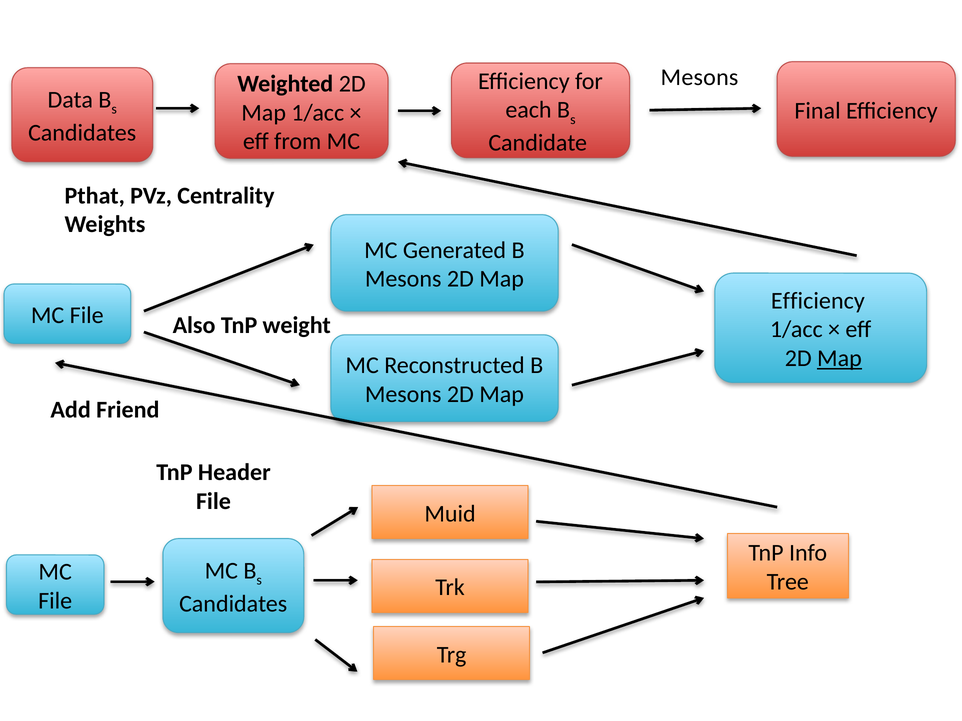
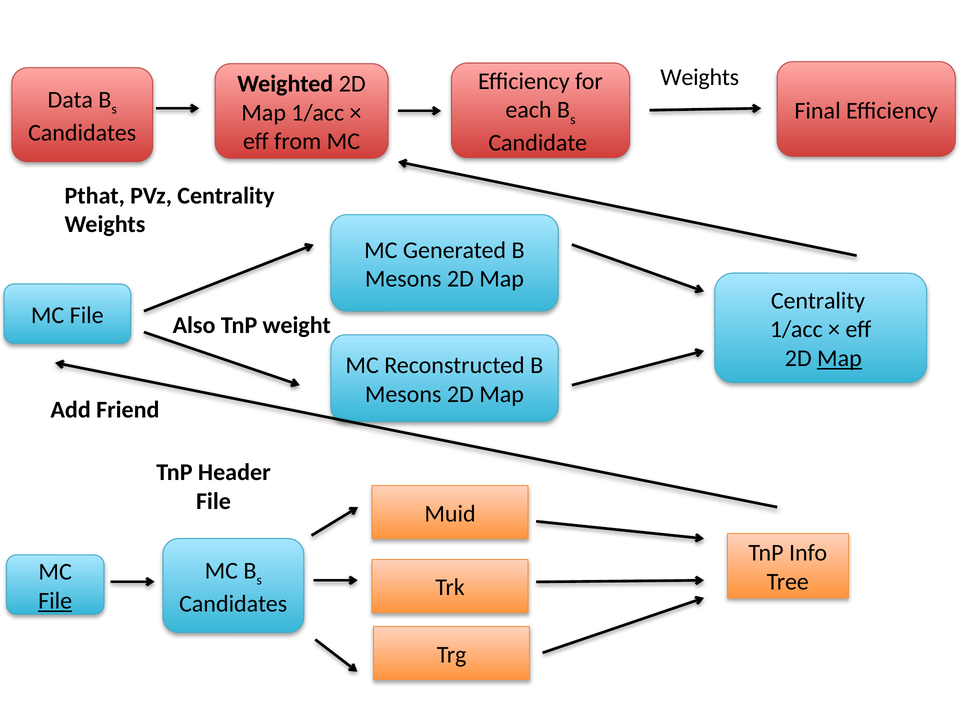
Mesons: Mesons -> Weights (700, 78)
Efficiency: Efficiency -> Centrality (818, 301)
File underline: none -> present (55, 601)
